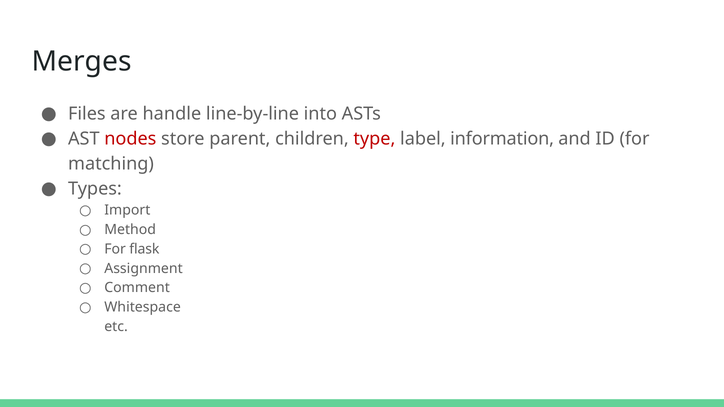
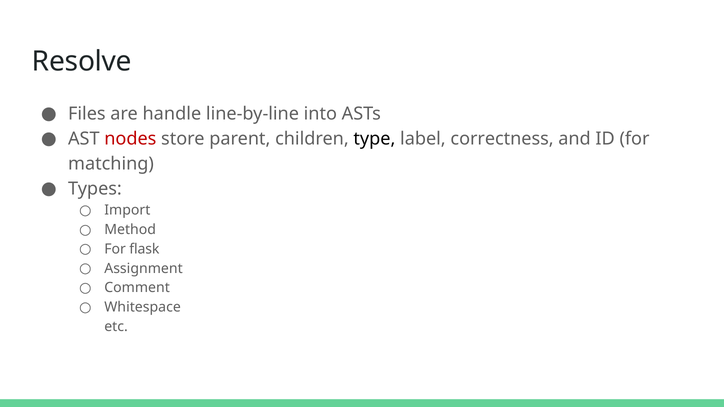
Merges: Merges -> Resolve (82, 61)
type colour: red -> black (374, 139)
information: information -> correctness (502, 139)
